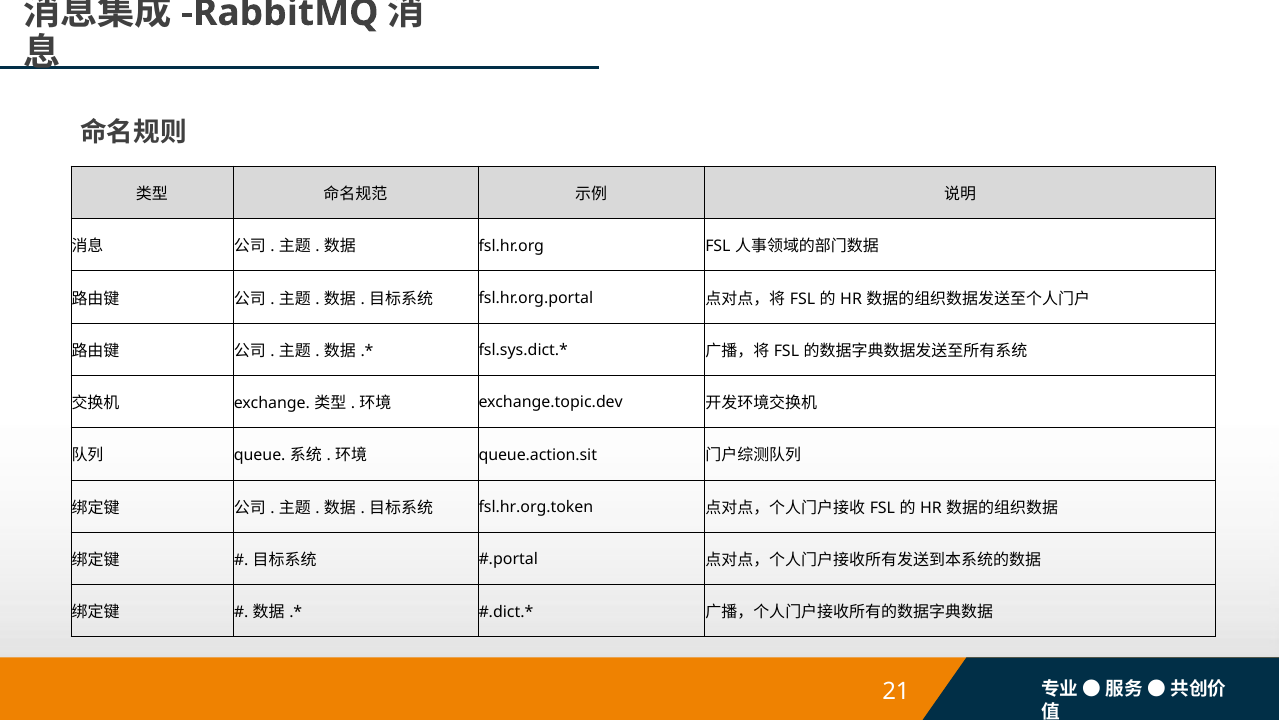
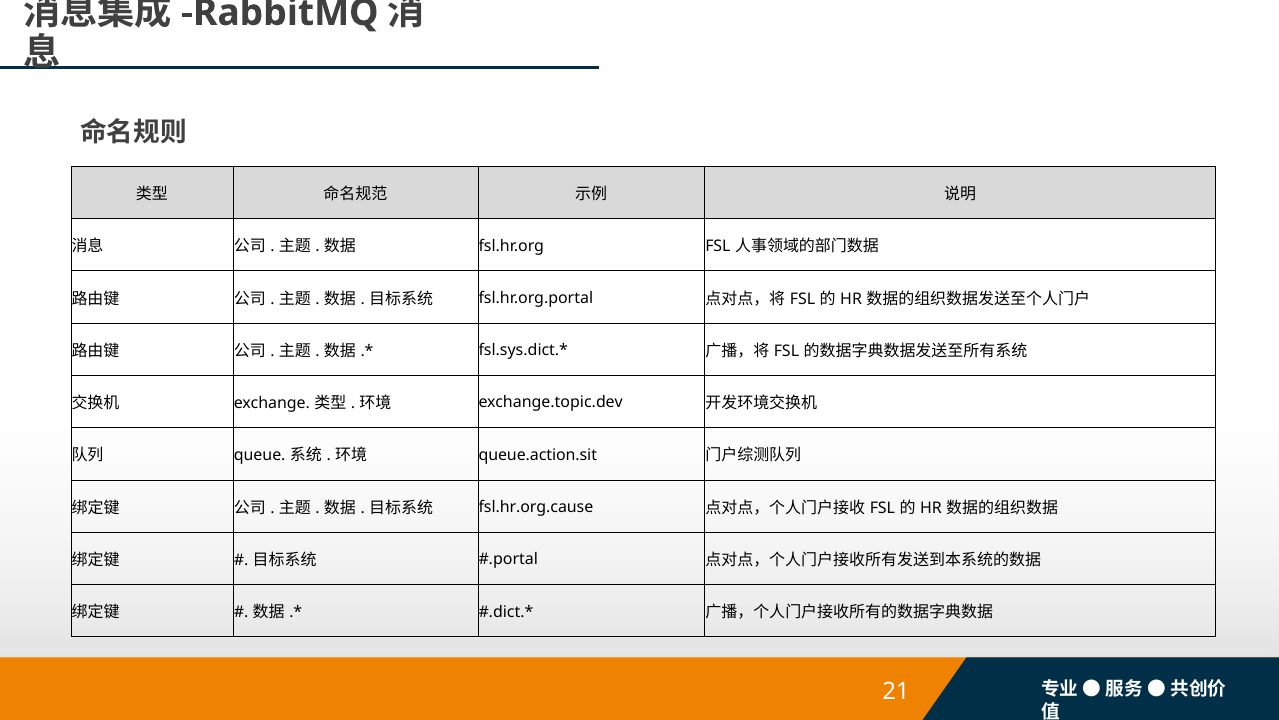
fsl.hr.org.token: fsl.hr.org.token -> fsl.hr.org.cause (536, 507)
